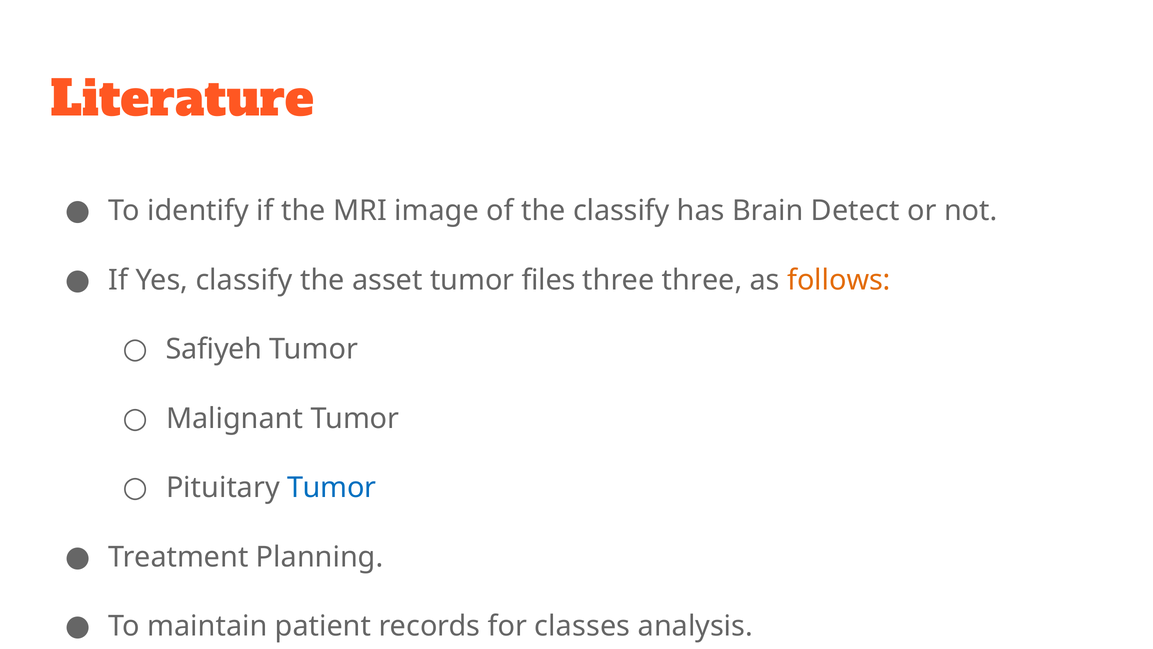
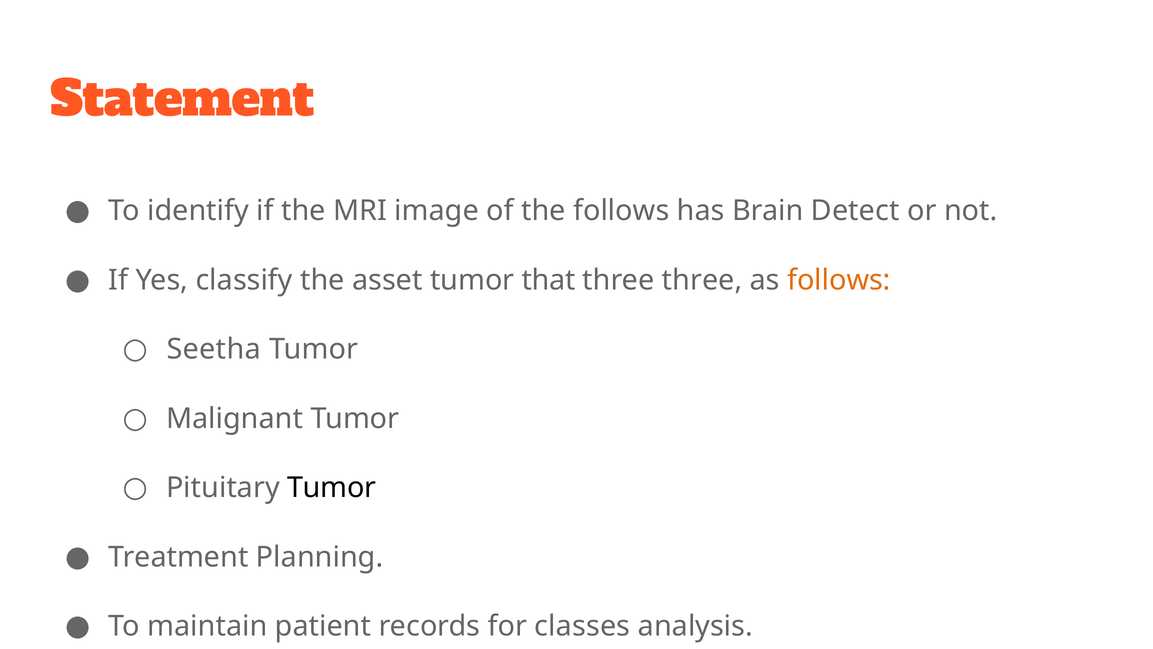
Literature: Literature -> Statement (183, 100)
the classify: classify -> follows (621, 211)
files: files -> that (549, 280)
Safiyeh: Safiyeh -> Seetha (214, 349)
Tumor colour: blue -> black (332, 487)
